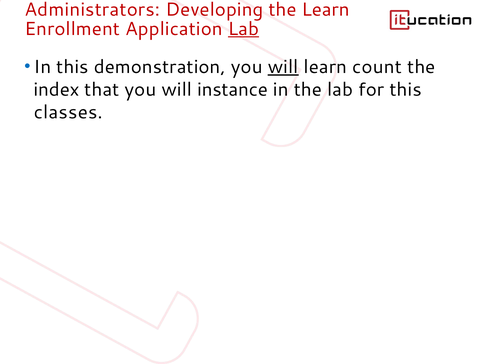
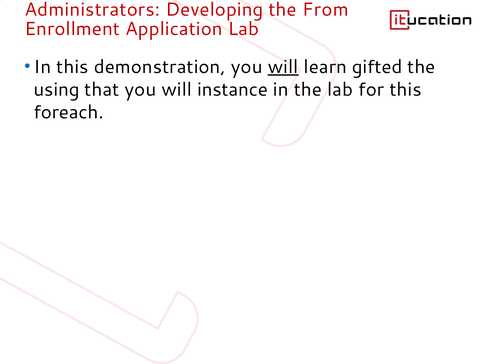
the Learn: Learn -> From (325, 10)
Lab underline: present -> none (243, 29)
count: count -> gifted (377, 67)
index: index -> using (57, 90)
classes: classes -> foreach (68, 112)
